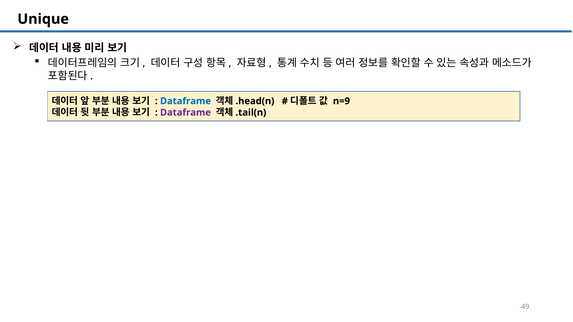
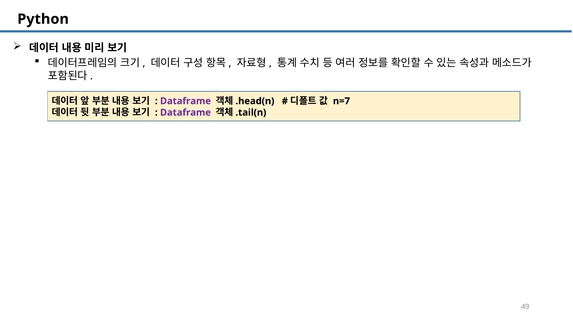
Unique: Unique -> Python (43, 19)
Dataframe colour: blue -> purple (185, 101)
n=9: n=9 -> n=7 (341, 101)
